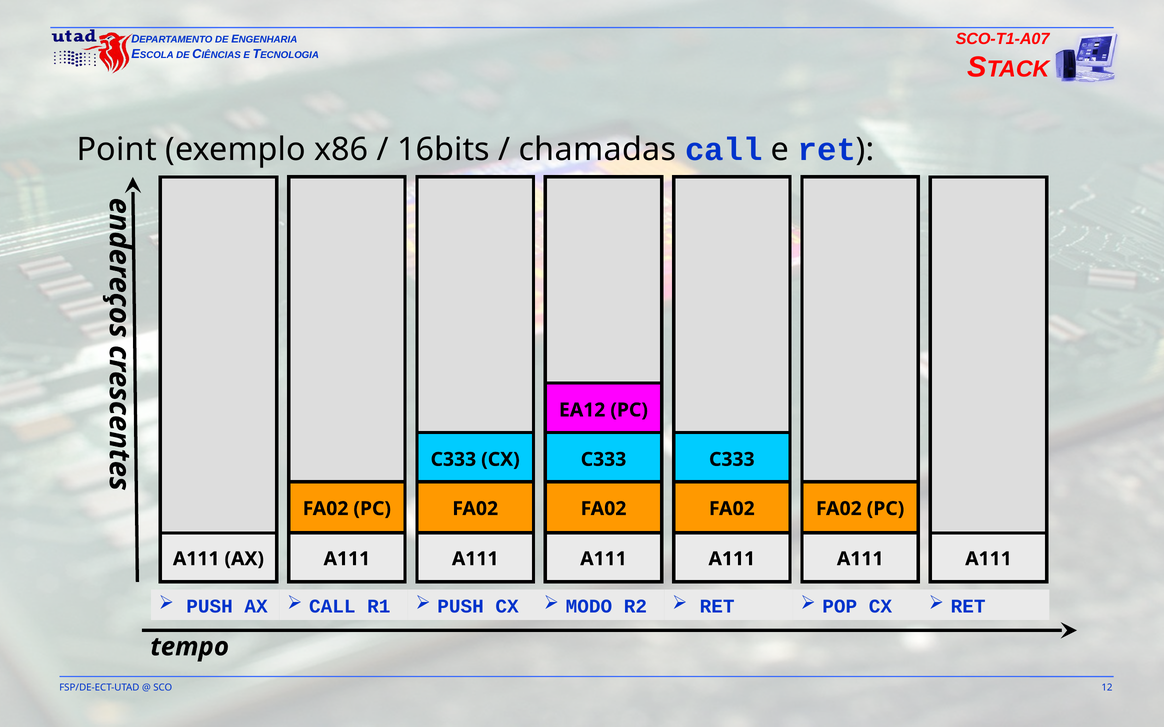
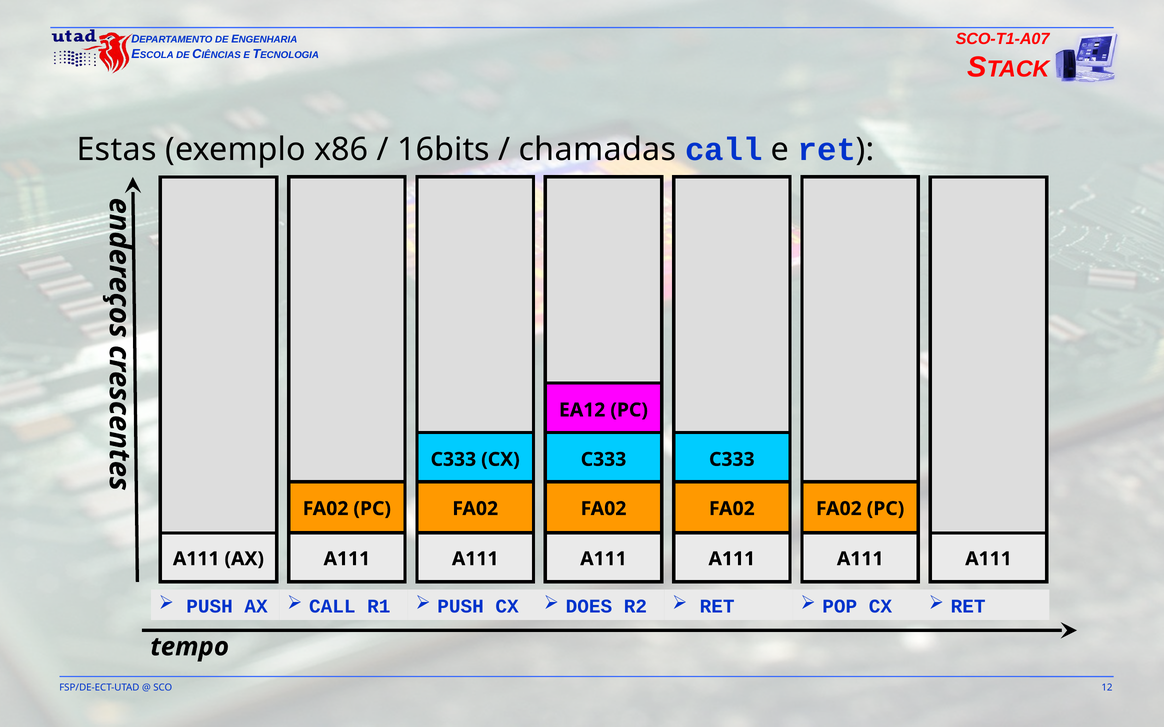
Point: Point -> Estas (117, 150)
MODO: MODO -> DOES (589, 607)
